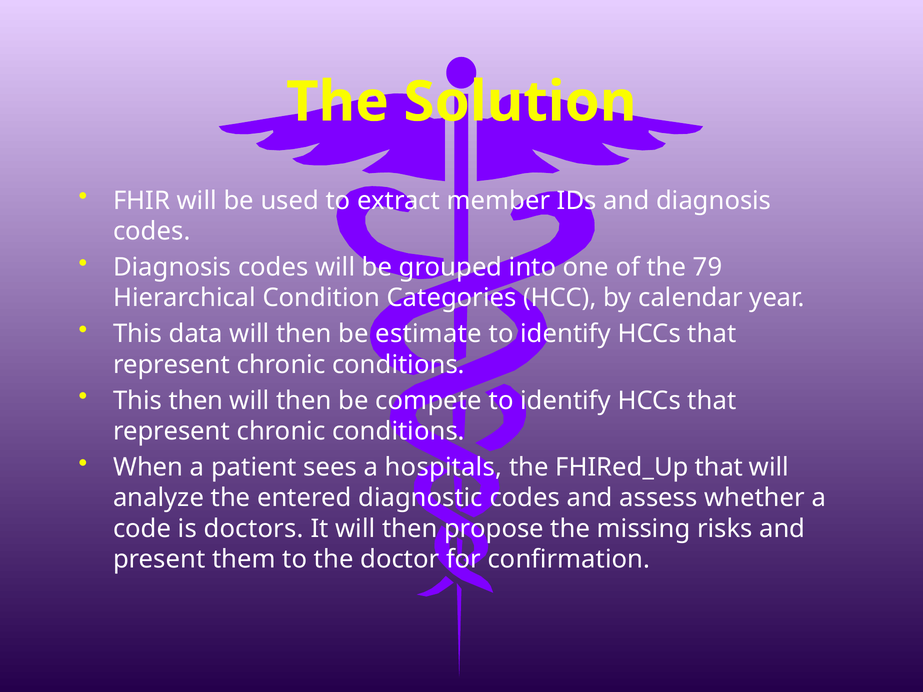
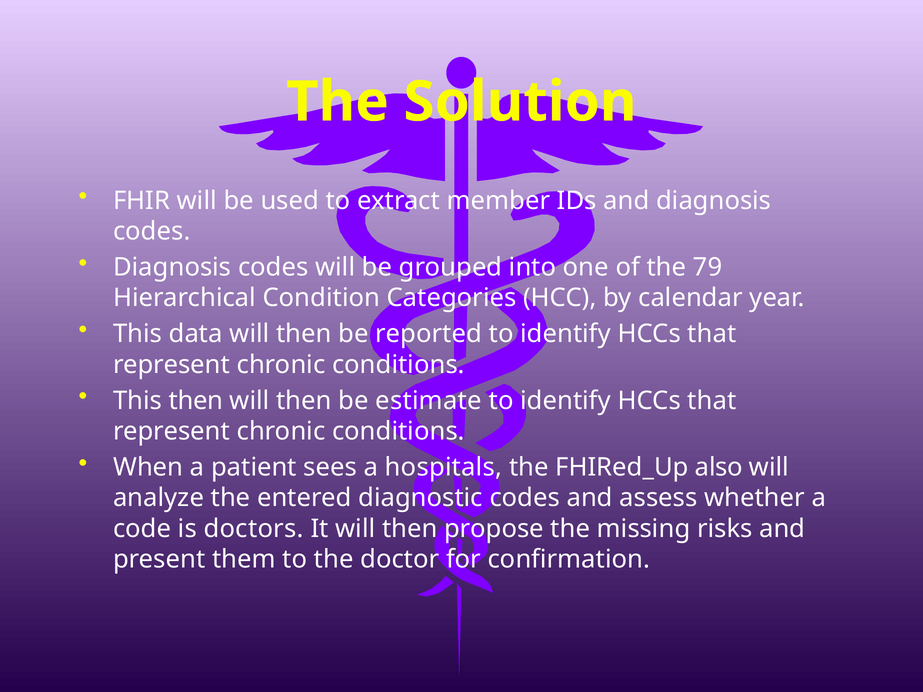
estimate: estimate -> reported (429, 334)
compete: compete -> estimate (429, 401)
FHIRed_Up that: that -> also (719, 467)
